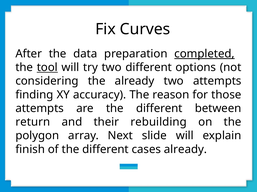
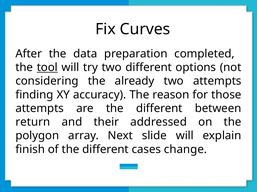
completed underline: present -> none (204, 54)
rebuilding: rebuilding -> addressed (159, 122)
cases already: already -> change (185, 150)
